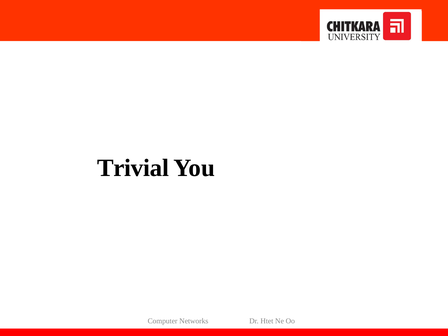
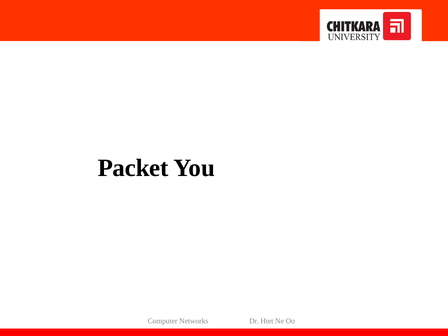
Trivial: Trivial -> Packet (133, 168)
